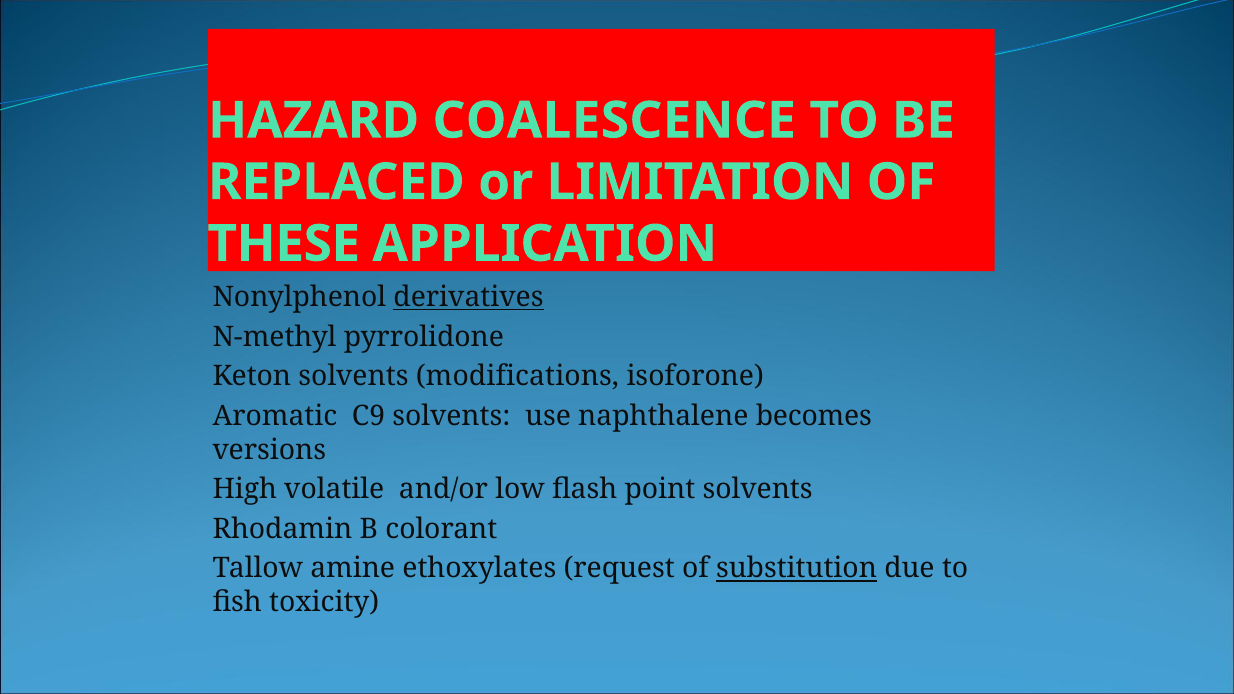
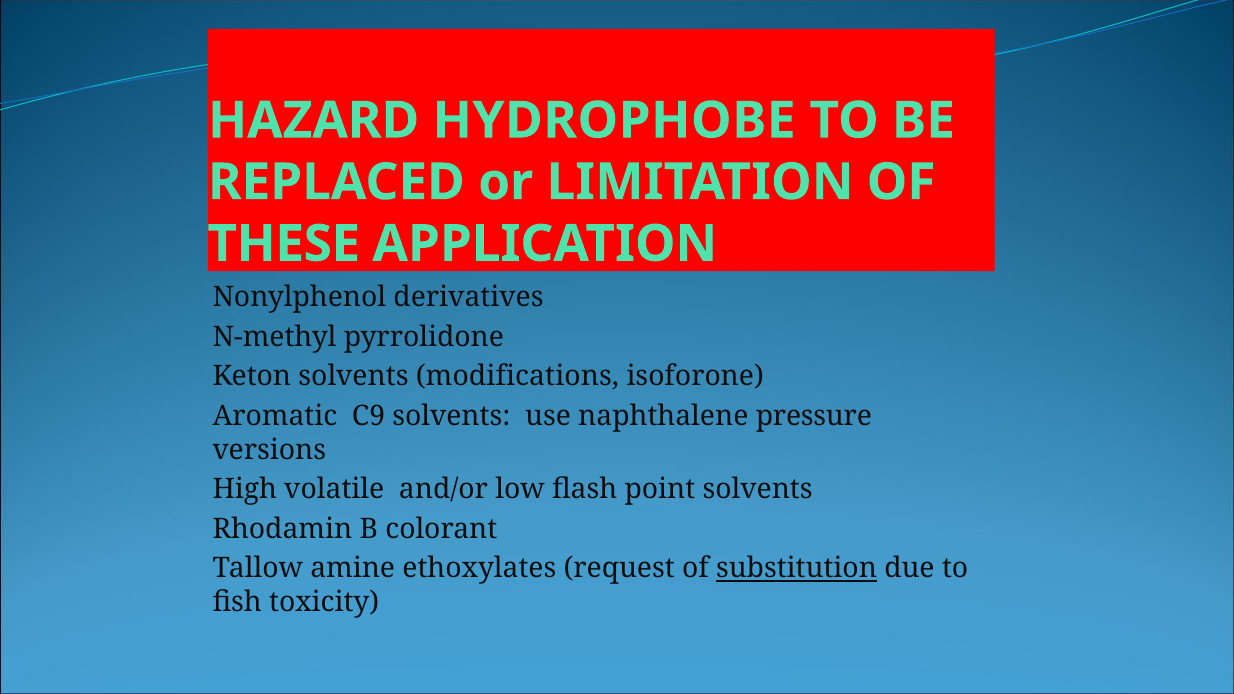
COALESCENCE: COALESCENCE -> HYDROPHOBE (614, 121)
derivatives underline: present -> none (469, 297)
becomes: becomes -> pressure (814, 416)
